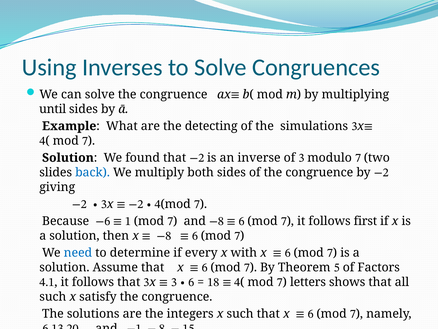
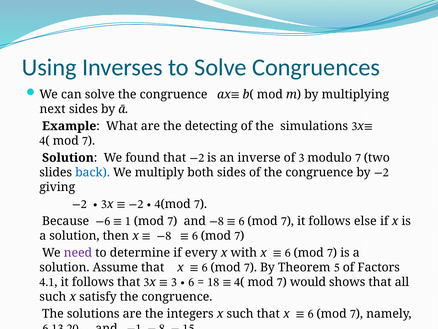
until: until -> next (53, 109)
first: first -> else (365, 221)
need colour: blue -> purple (78, 252)
letters: letters -> would (308, 282)
